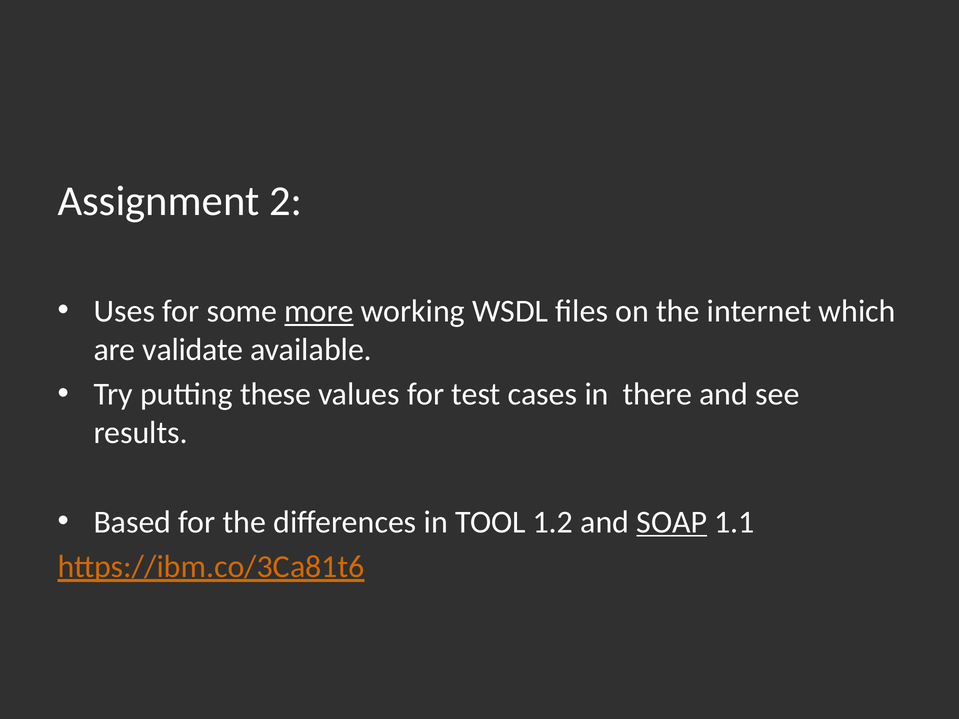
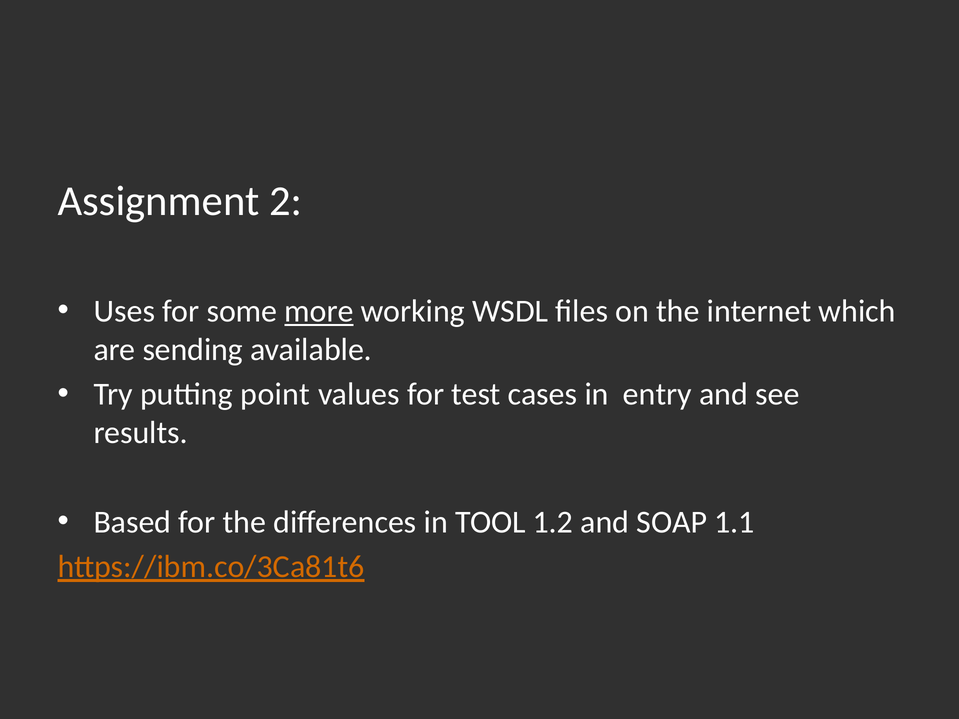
validate: validate -> sending (193, 350)
these: these -> point (275, 394)
there: there -> entry (657, 394)
SOAP underline: present -> none (672, 522)
